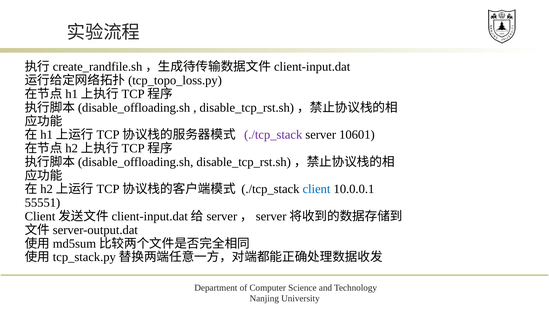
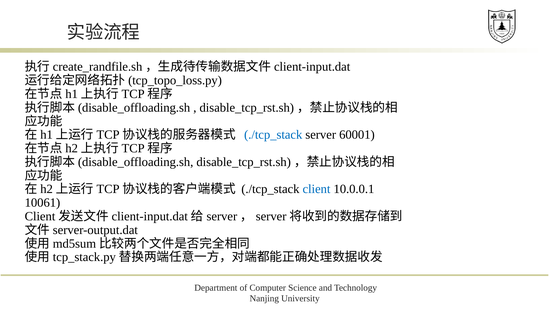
./tcp_stack colour: purple -> blue (273, 135)
10601: 10601 -> 60001 (357, 135)
55551: 55551 -> 10061 (42, 203)
